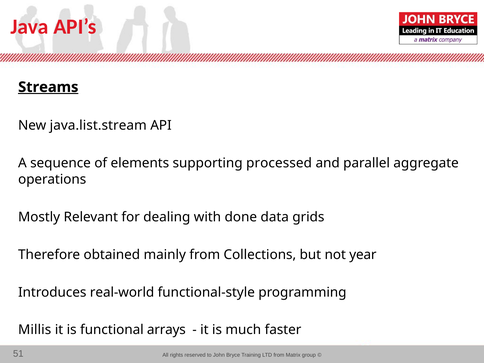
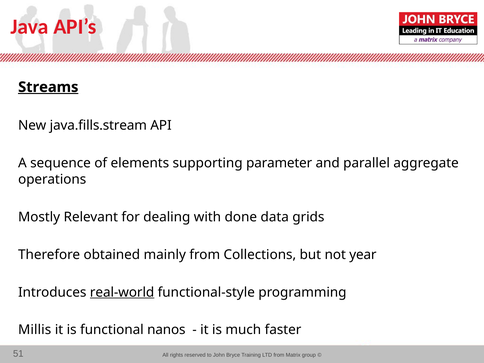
java.list.stream: java.list.stream -> java.fills.stream (98, 125)
processed: processed -> parameter (279, 163)
real-world underline: none -> present (122, 292)
arrays: arrays -> nanos (166, 330)
